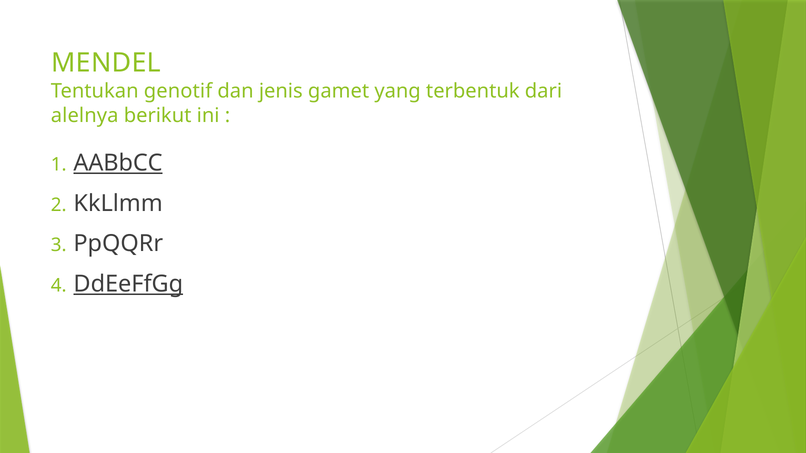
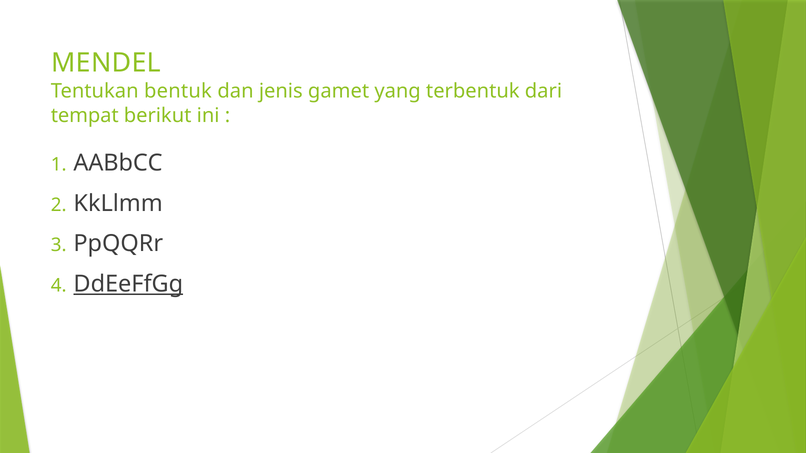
genotif: genotif -> bentuk (178, 91)
alelnya: alelnya -> tempat (85, 116)
AABbCC underline: present -> none (118, 163)
